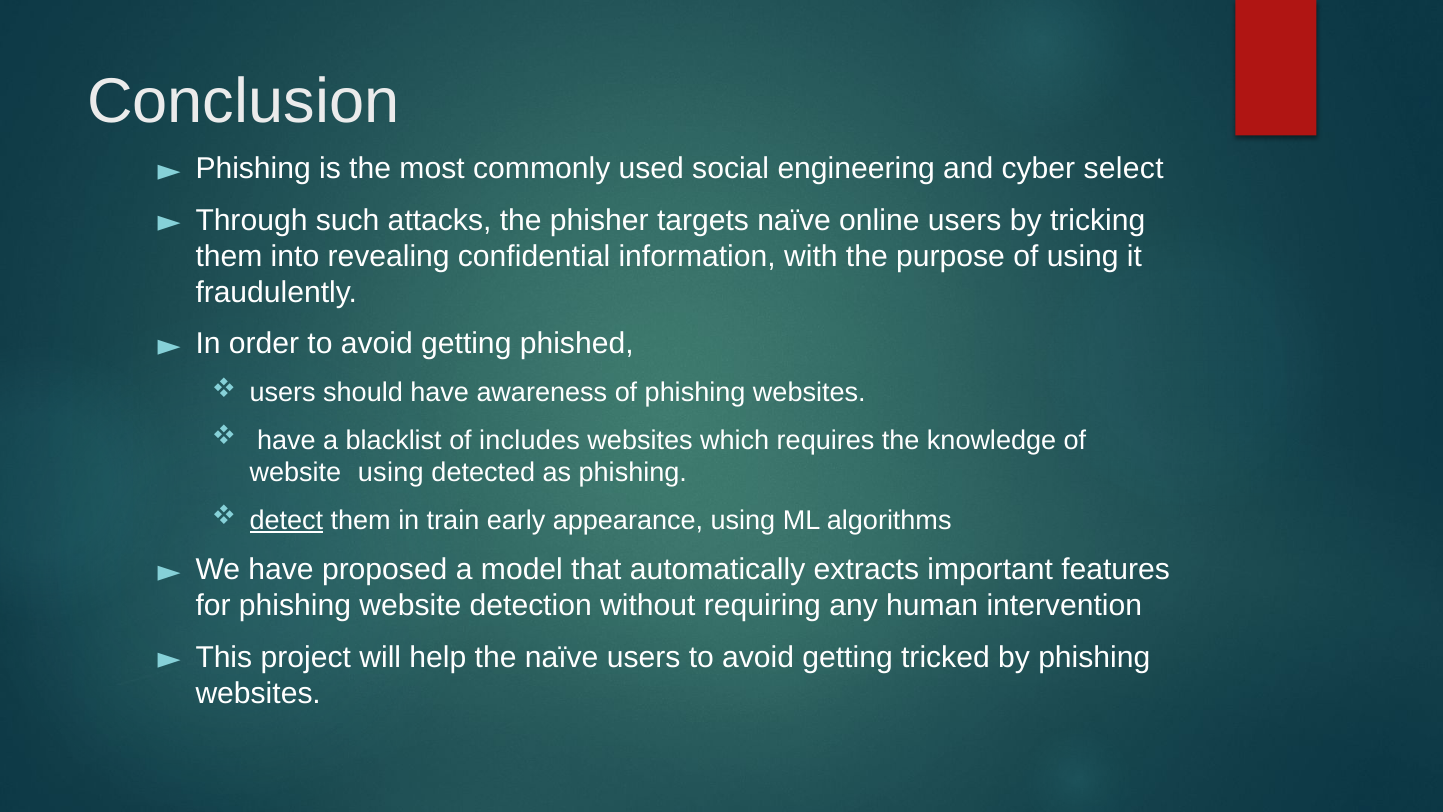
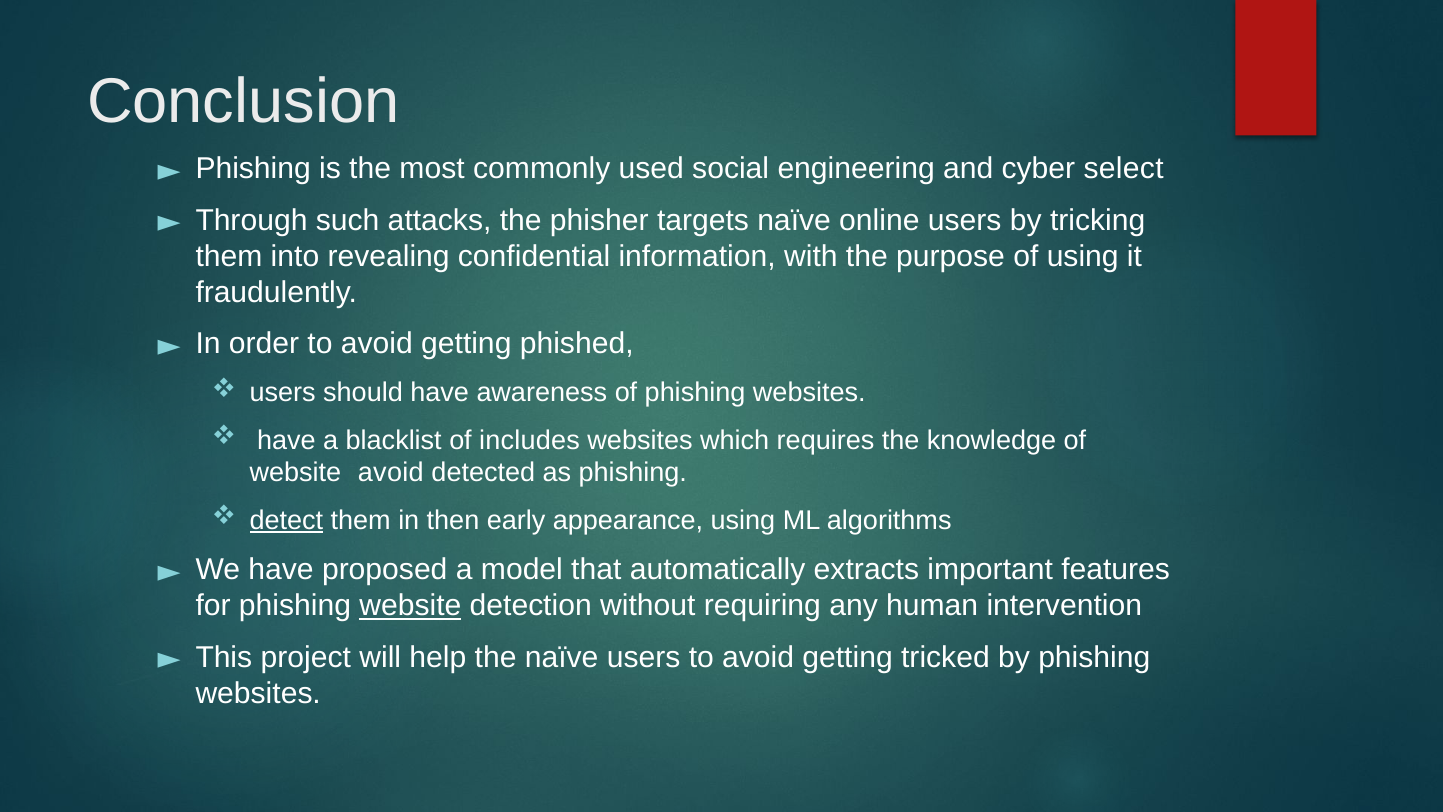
website using: using -> avoid (391, 473)
train: train -> then (453, 520)
website underline: none -> present (410, 606)
